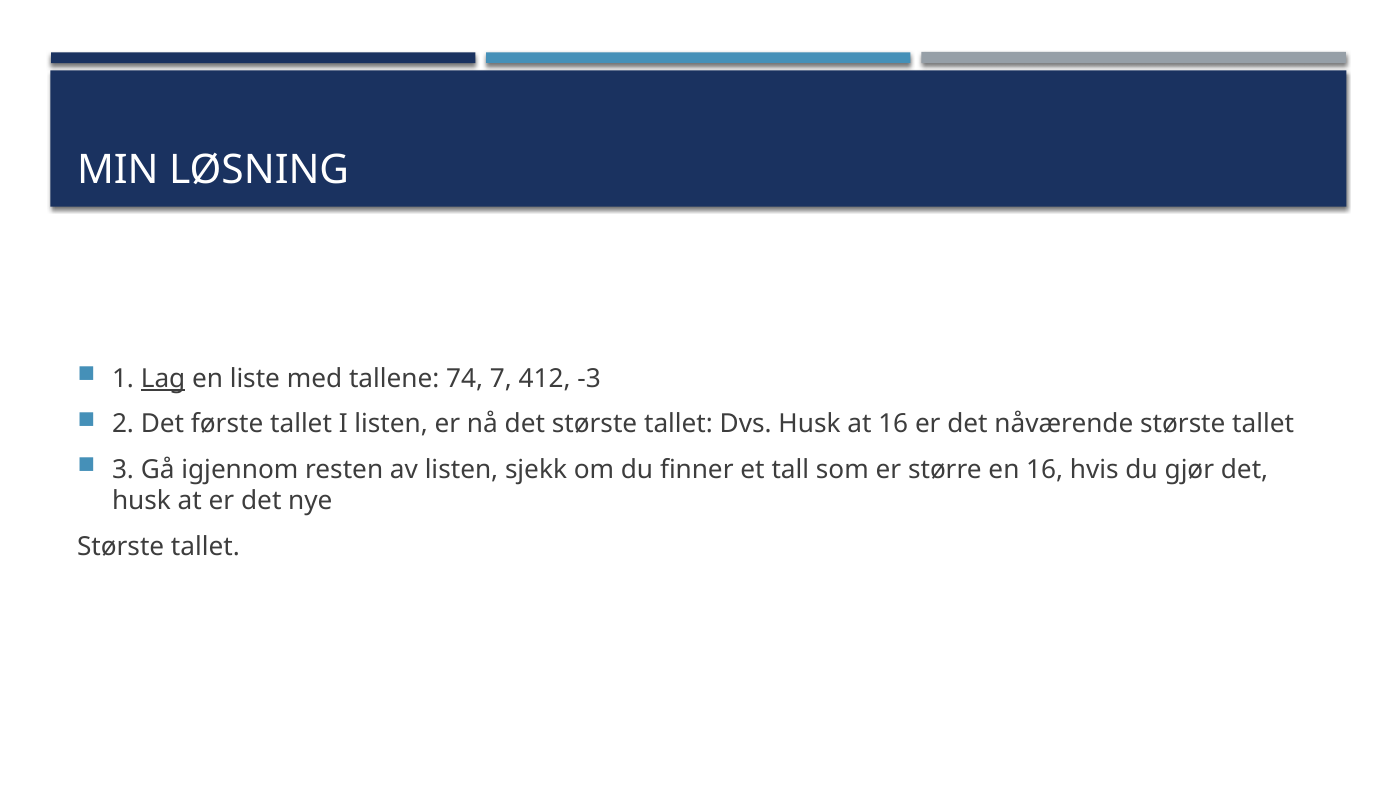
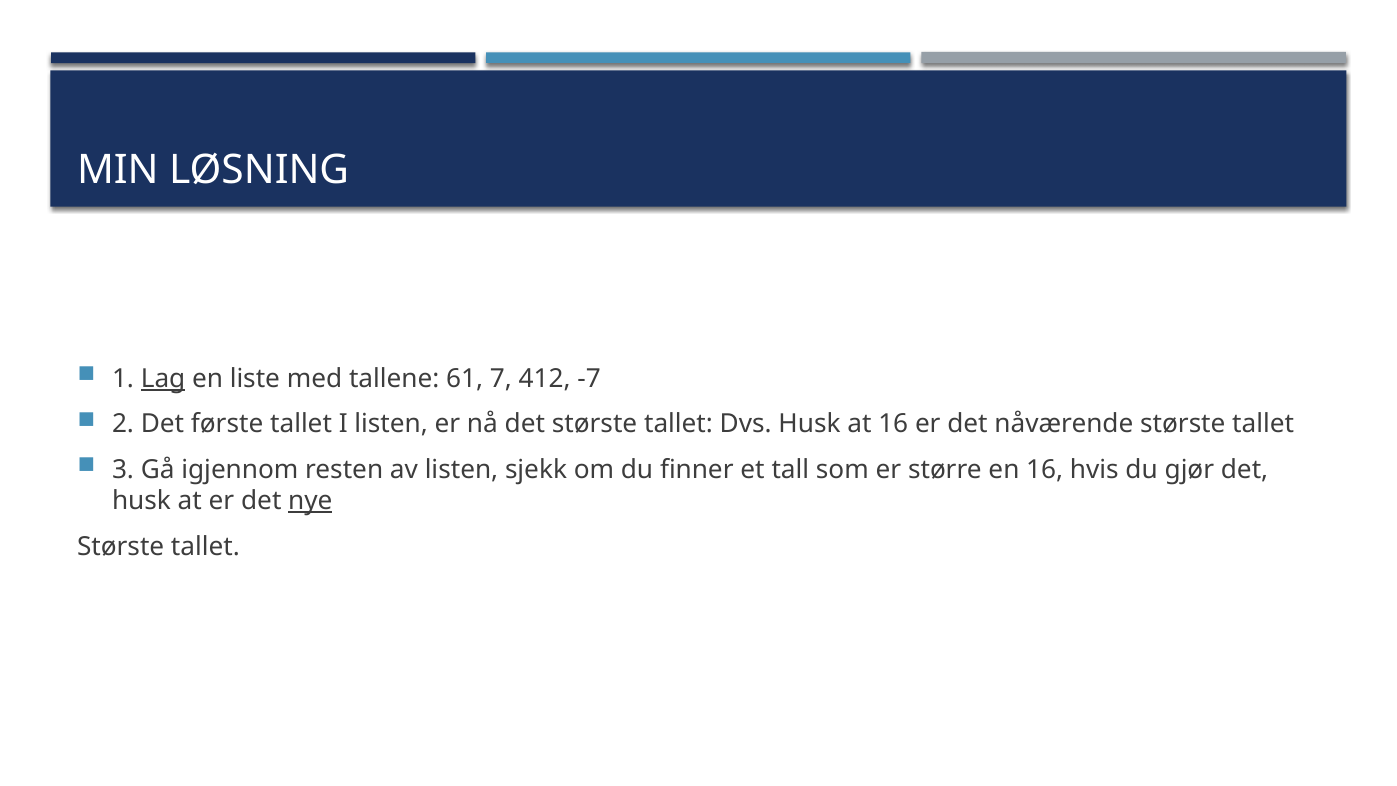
74: 74 -> 61 (465, 379)
-3: -3 -> -7 (589, 379)
nye underline: none -> present (310, 501)
